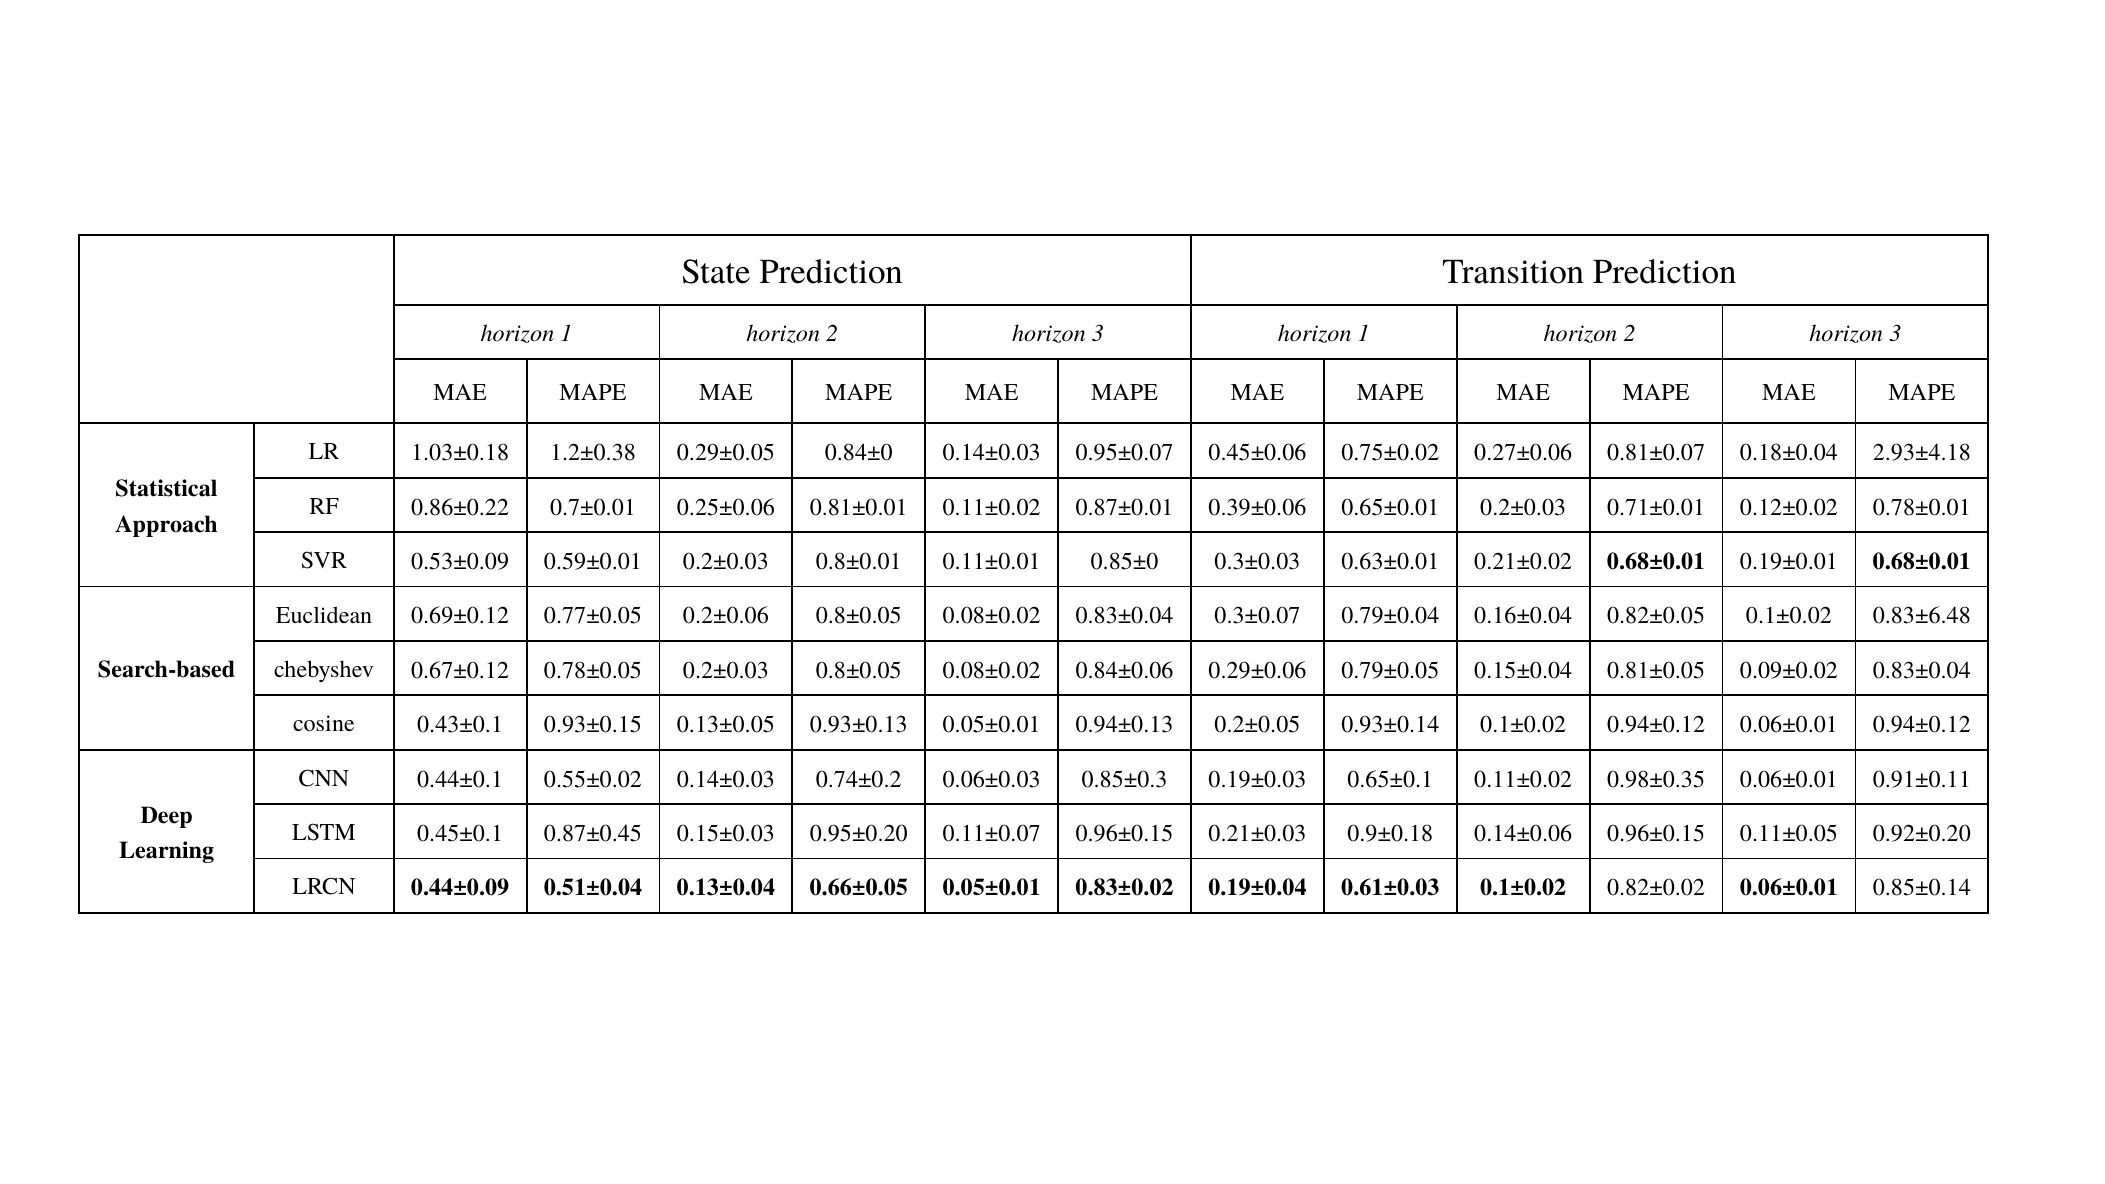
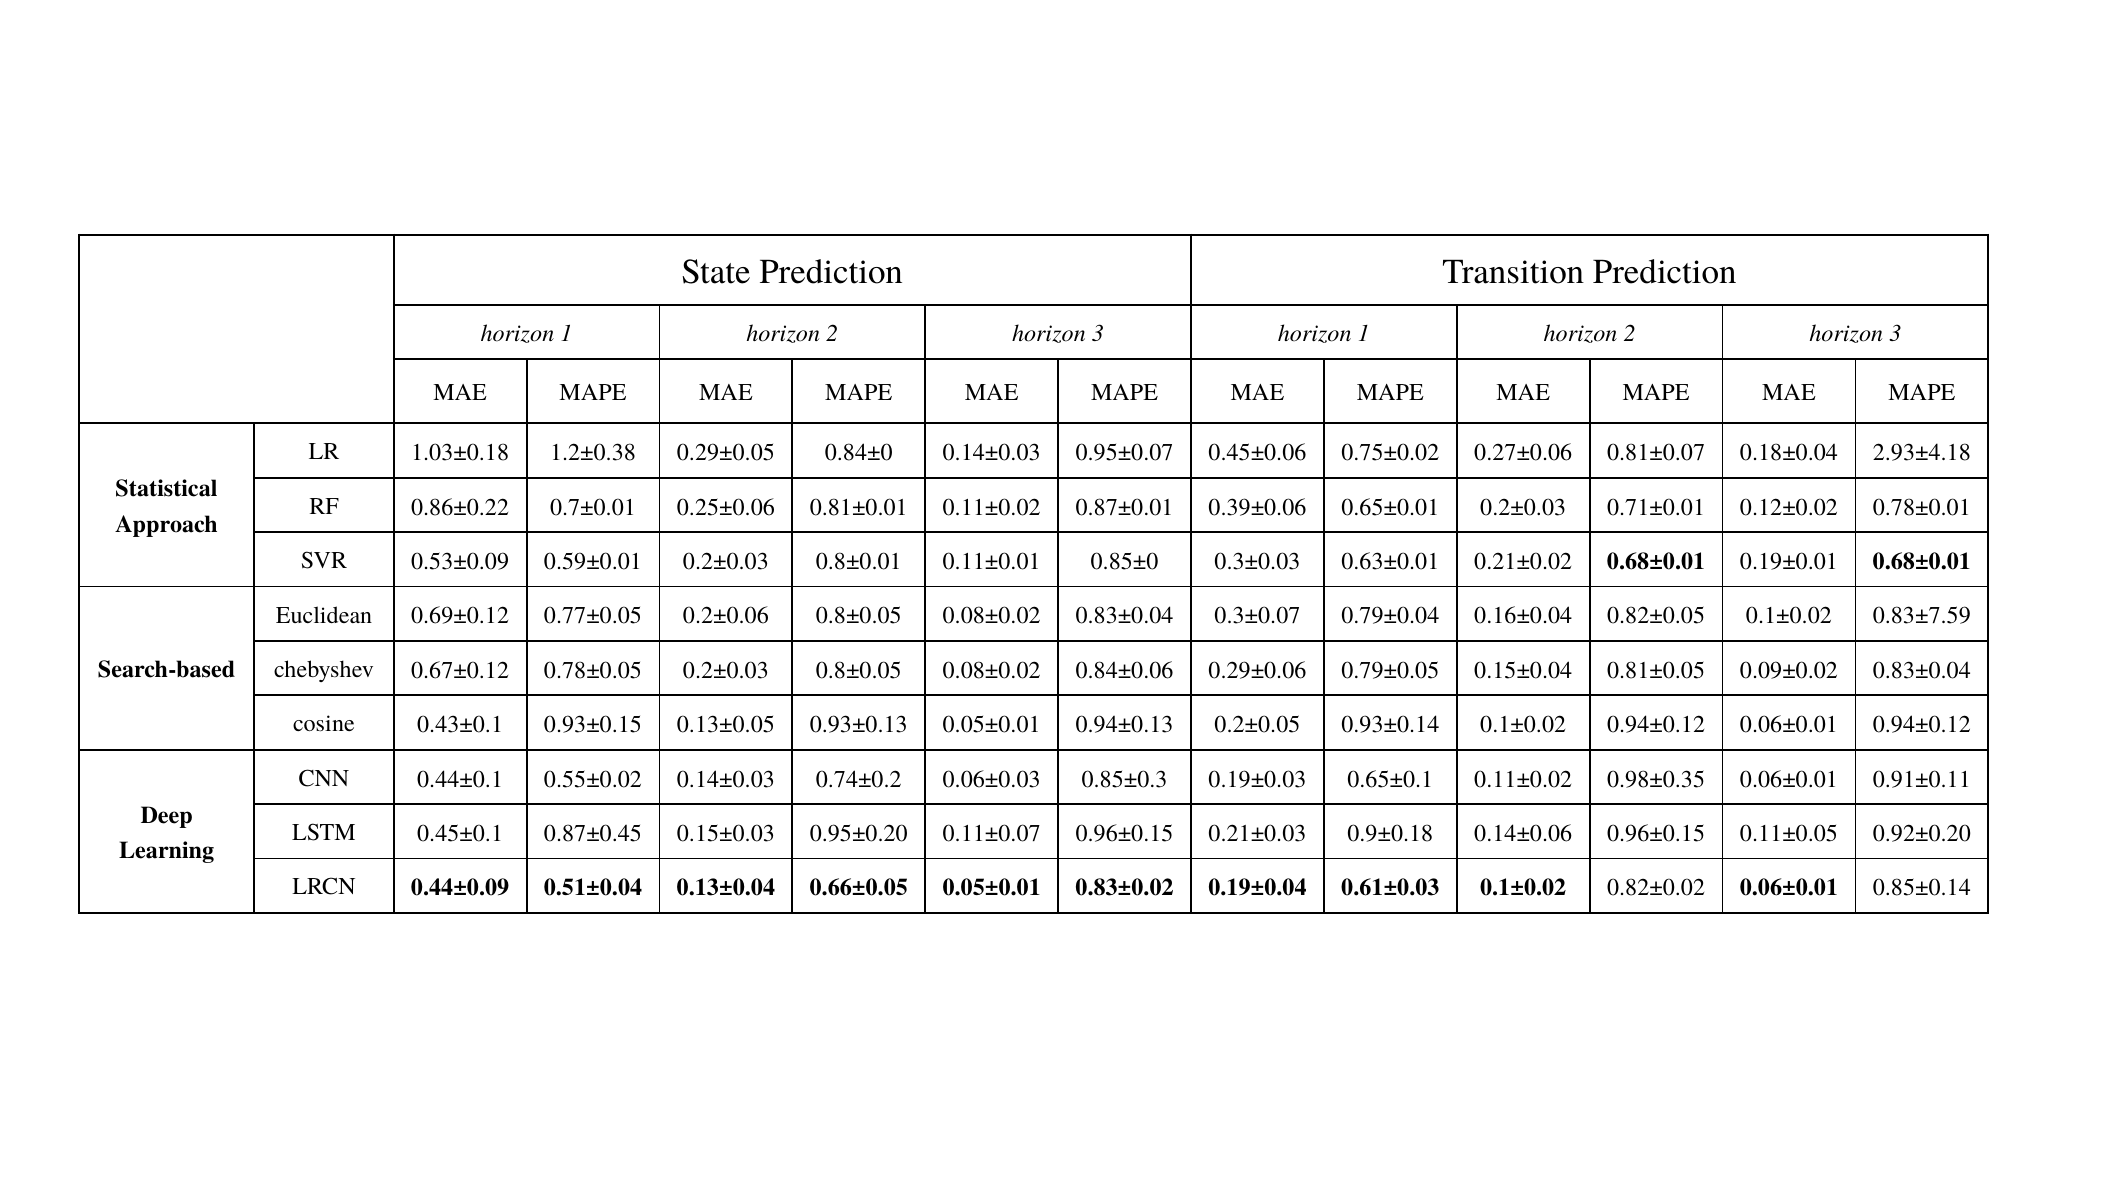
0.83±6.48: 0.83±6.48 -> 0.83±7.59 (1922, 616)
